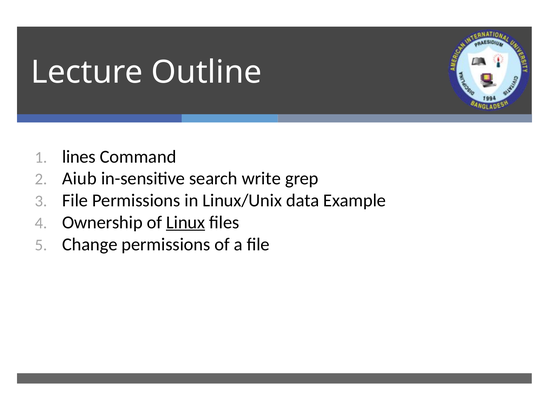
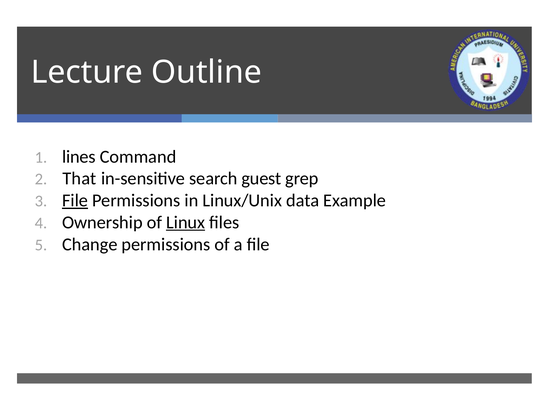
Aiub: Aiub -> That (79, 179)
write: write -> guest (261, 179)
File underline: none -> present (75, 201)
